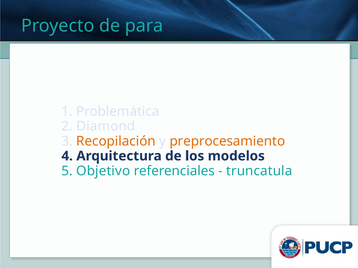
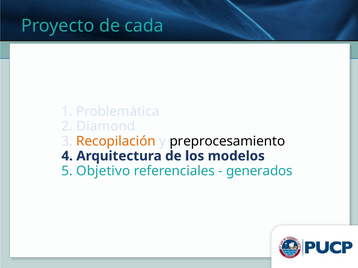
para: para -> cada (144, 26)
preprocesamiento colour: orange -> black (227, 141)
truncatula: truncatula -> generados (259, 171)
